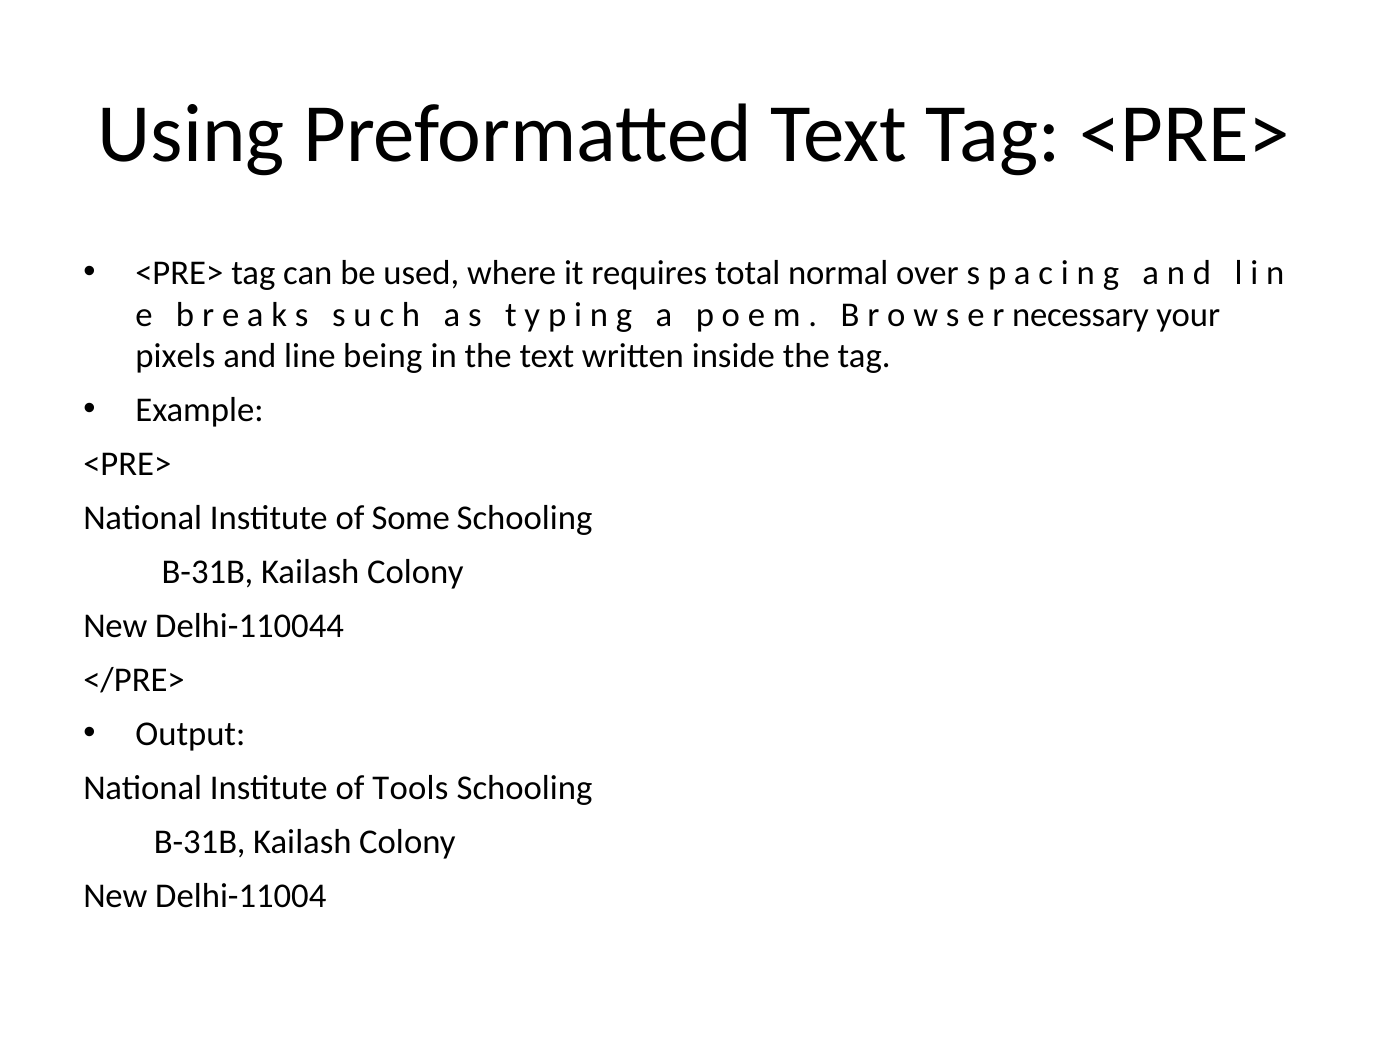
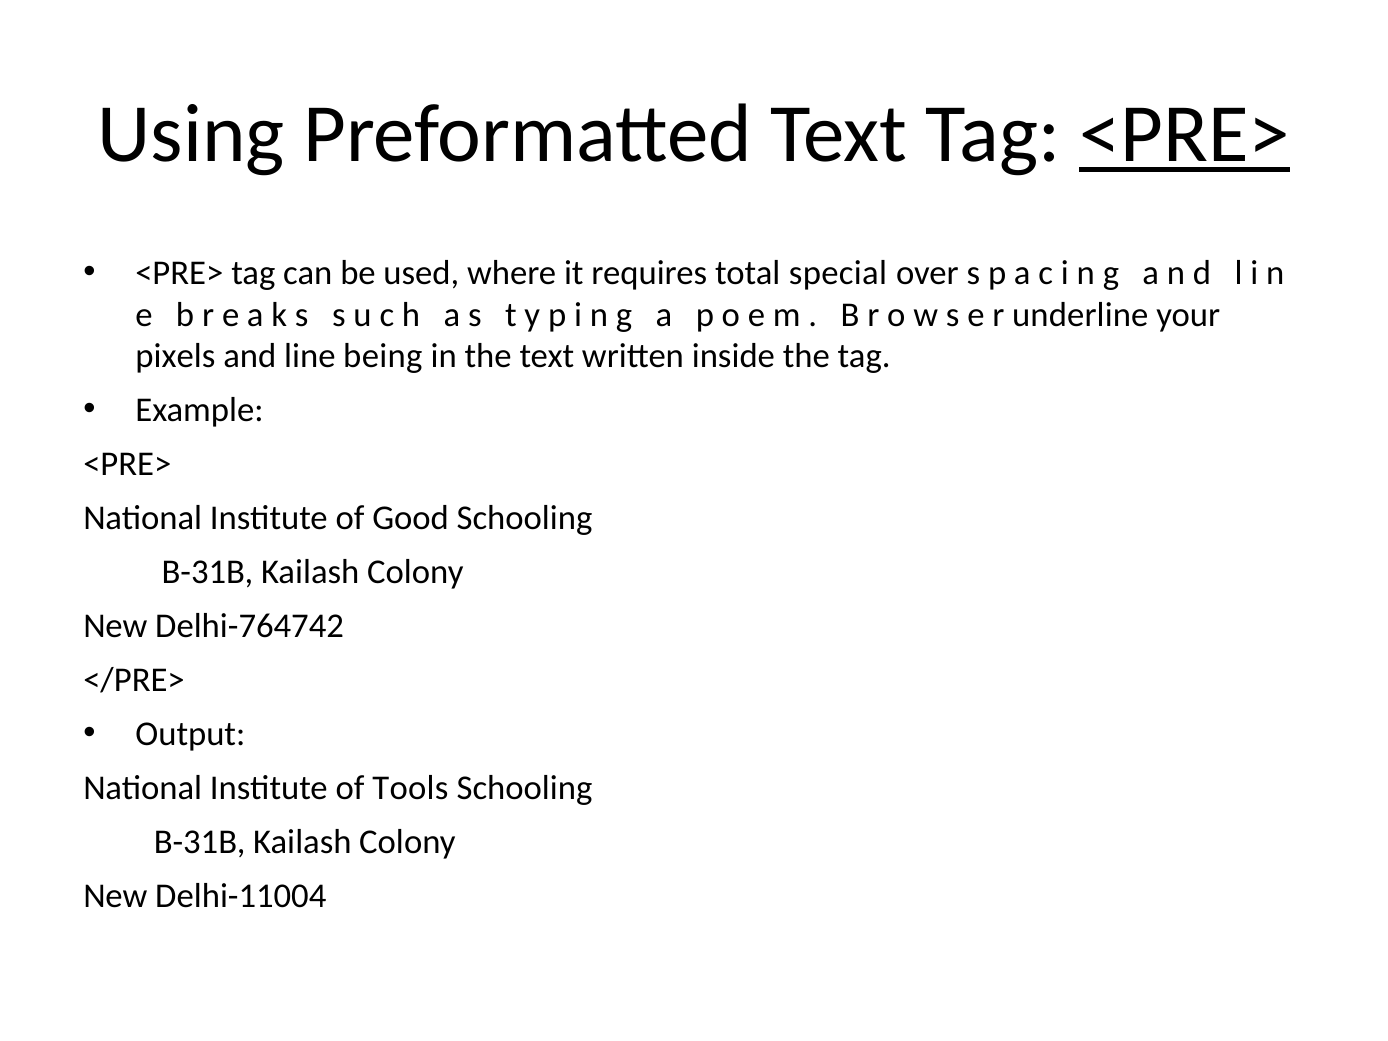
<PRE> underline: none -> present (1185, 134)
normal: normal -> special (838, 273)
necessary: necessary -> underline (1080, 315)
Some: Some -> Good (411, 518)
Delhi-110044: Delhi-110044 -> Delhi-764742 (250, 626)
